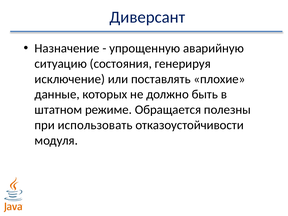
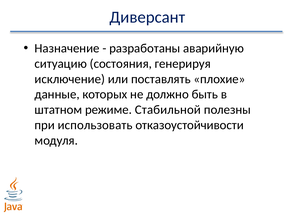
упрощенную: упрощенную -> разработаны (145, 48)
Обращается: Обращается -> Стабильной (168, 110)
